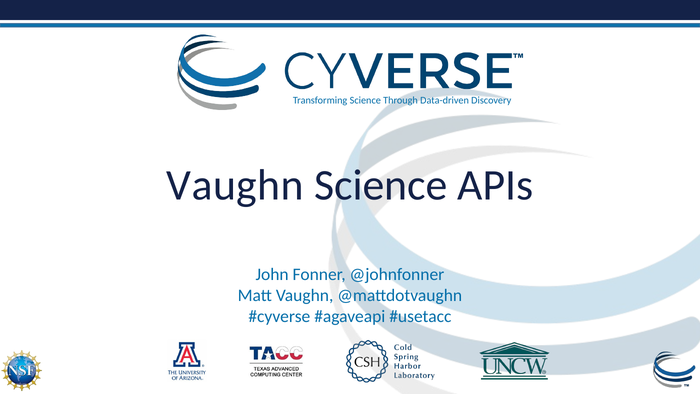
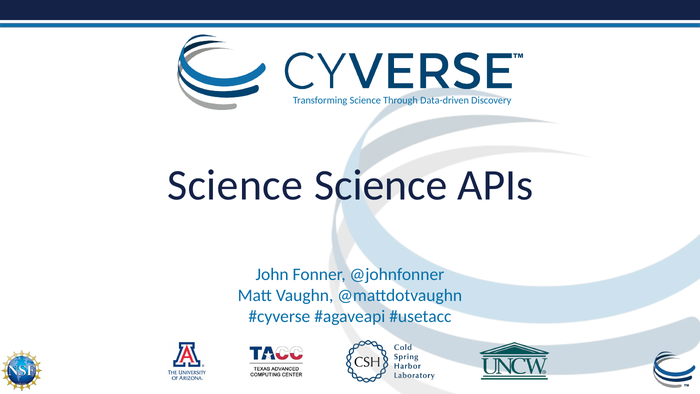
Vaughn: Vaughn -> Science (235, 185)
